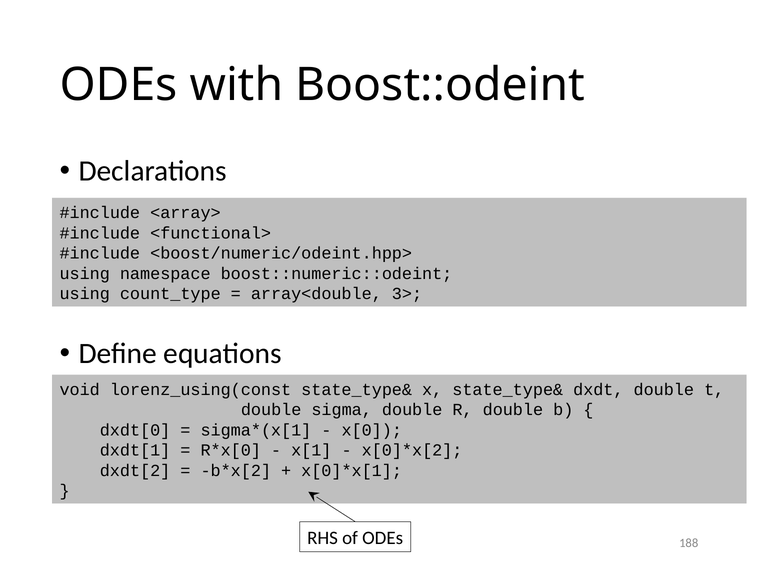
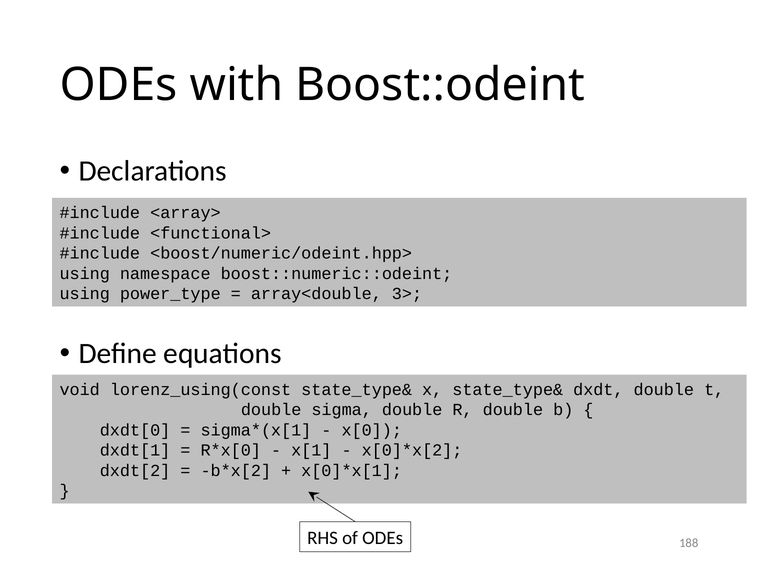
count_type: count_type -> power_type (170, 293)
